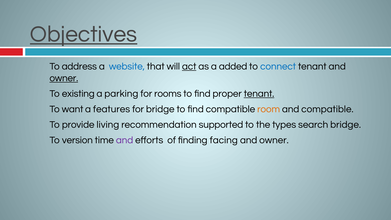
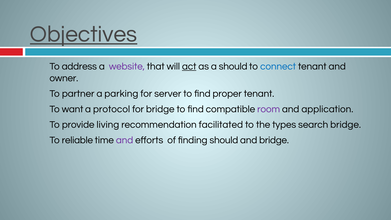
website colour: blue -> purple (127, 66)
a added: added -> should (233, 66)
owner underline: present -> none (64, 78)
existing: existing -> partner (78, 94)
rooms: rooms -> server (168, 94)
tenant underline: present -> none (259, 94)
features: features -> protocol (112, 109)
room colour: orange -> purple (269, 109)
and compatible: compatible -> application (327, 109)
supported: supported -> facilitated (221, 125)
version: version -> reliable (77, 140)
finding facing: facing -> should (224, 140)
owner: owner -> bridge (274, 140)
